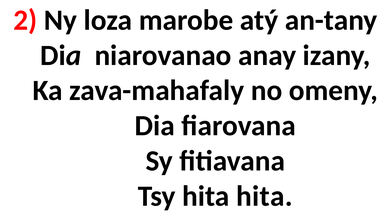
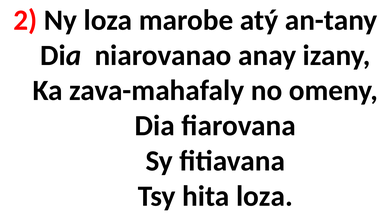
hita hita: hita -> loza (264, 196)
